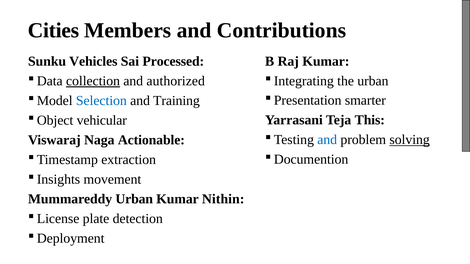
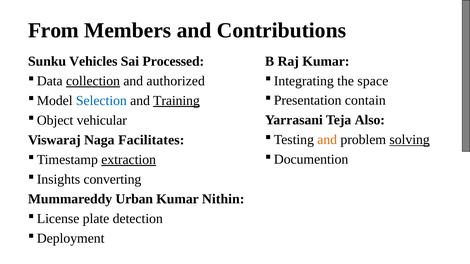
Cities: Cities -> From (53, 30)
the urban: urban -> space (373, 81)
smarter: smarter -> contain (365, 101)
Training underline: none -> present (176, 101)
This: This -> Also (370, 120)
and colour: blue -> orange (327, 140)
Actionable: Actionable -> Facilitates (151, 140)
extraction underline: none -> present (129, 160)
movement: movement -> converting (112, 180)
